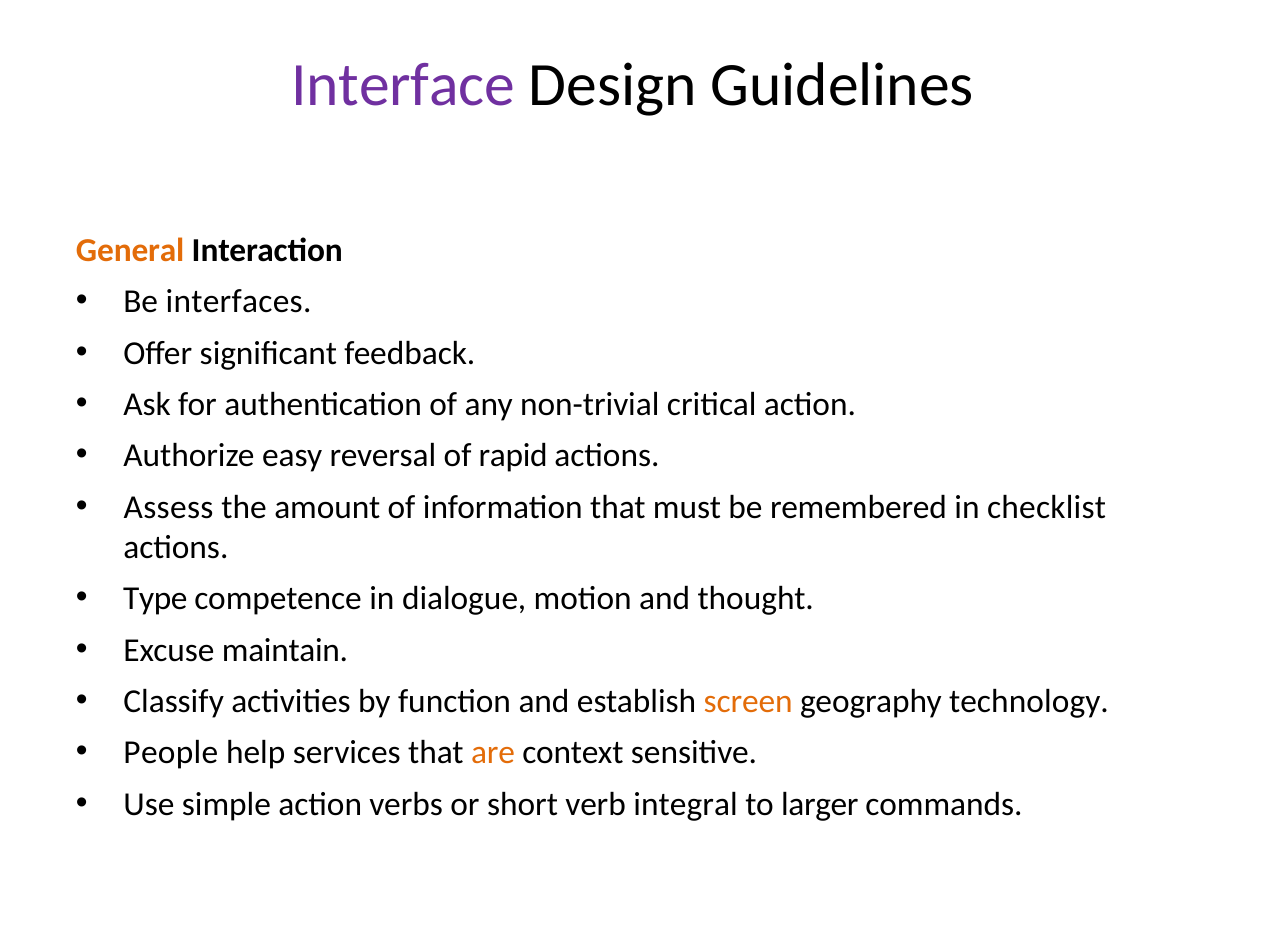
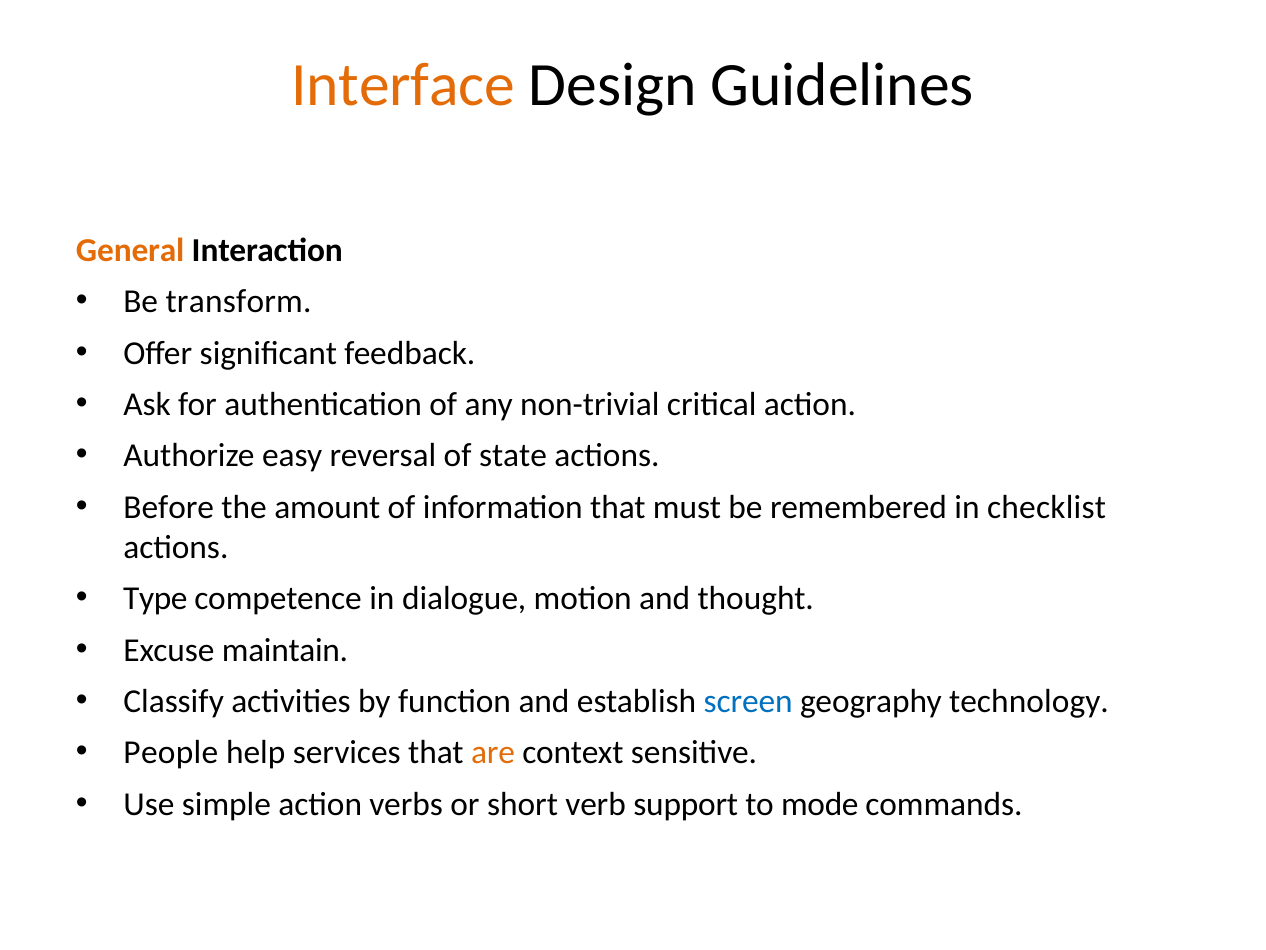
Interface colour: purple -> orange (403, 86)
interfaces: interfaces -> transform (239, 302)
rapid: rapid -> state (513, 456)
Assess: Assess -> Before (169, 507)
screen colour: orange -> blue (748, 701)
integral: integral -> support (686, 804)
larger: larger -> mode (820, 804)
